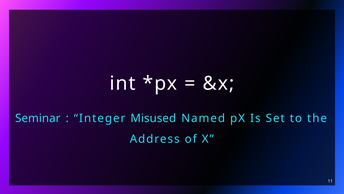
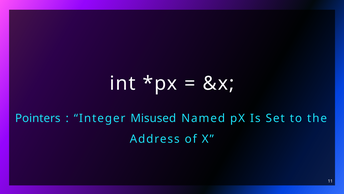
Seminar: Seminar -> Pointers (38, 118)
